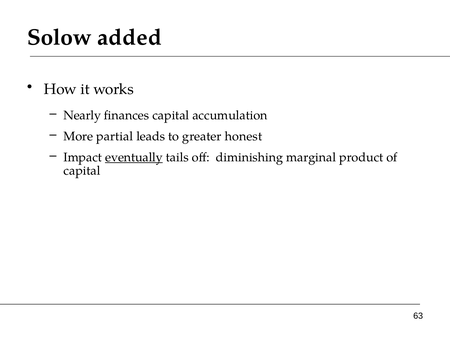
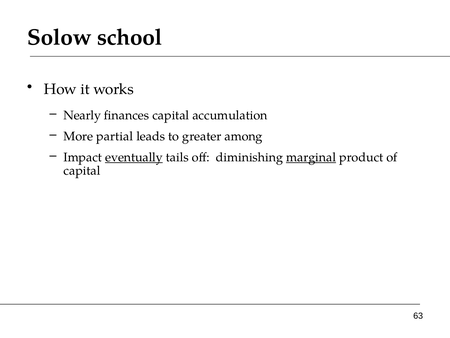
added: added -> school (130, 37)
honest: honest -> among (244, 136)
marginal underline: none -> present (311, 157)
